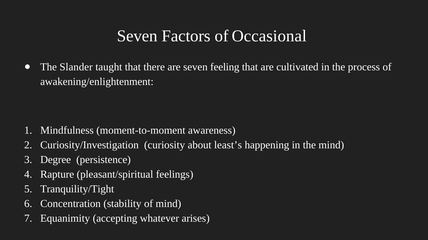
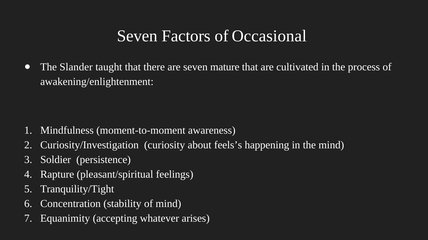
feeling: feeling -> mature (225, 67)
least’s: least’s -> feels’s (228, 145)
Degree: Degree -> Soldier (56, 160)
